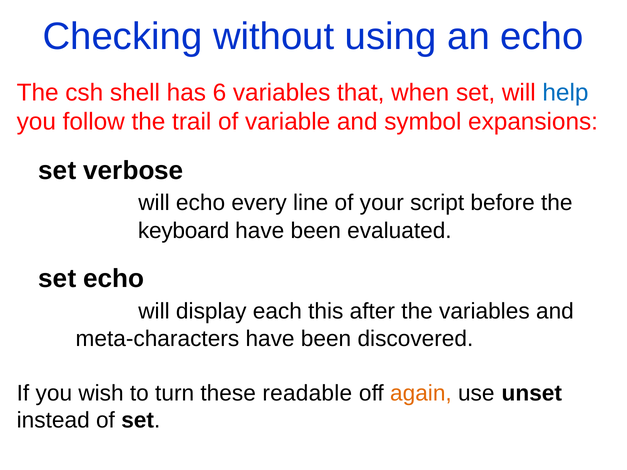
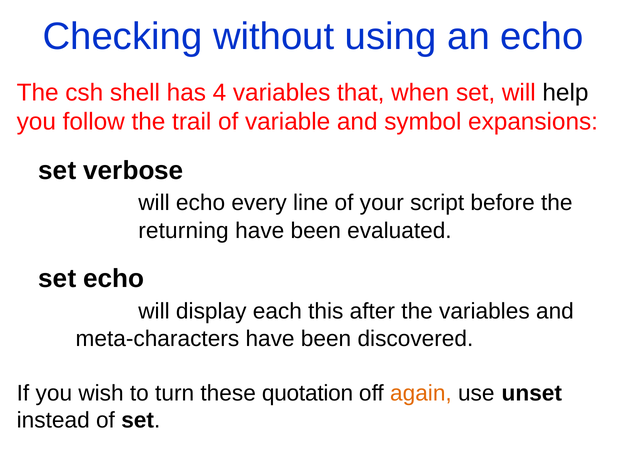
6: 6 -> 4 (219, 93)
help colour: blue -> black (565, 93)
keyboard: keyboard -> returning (184, 231)
readable: readable -> quotation (308, 393)
